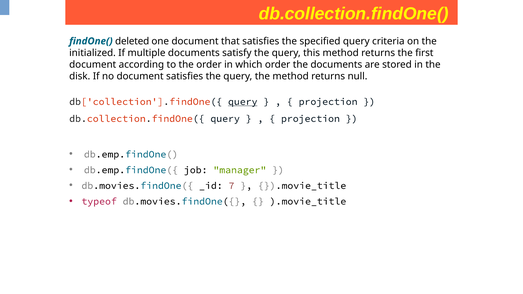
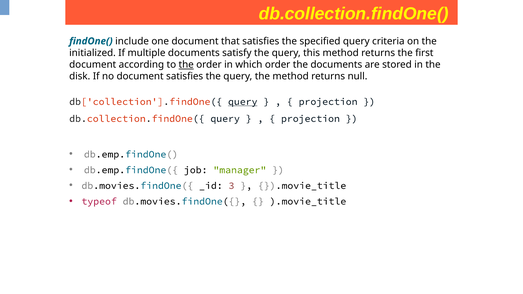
deleted: deleted -> include (132, 41)
the underline: none -> present (186, 65)
7: 7 -> 3 (232, 186)
